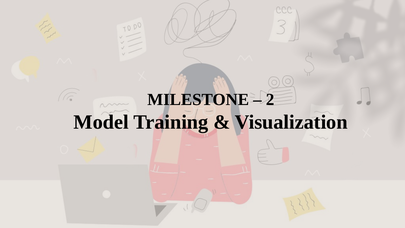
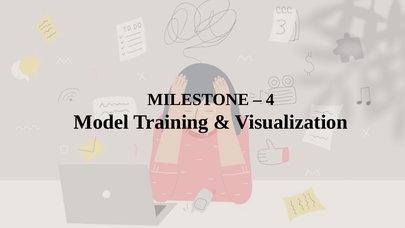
2: 2 -> 4 (270, 100)
